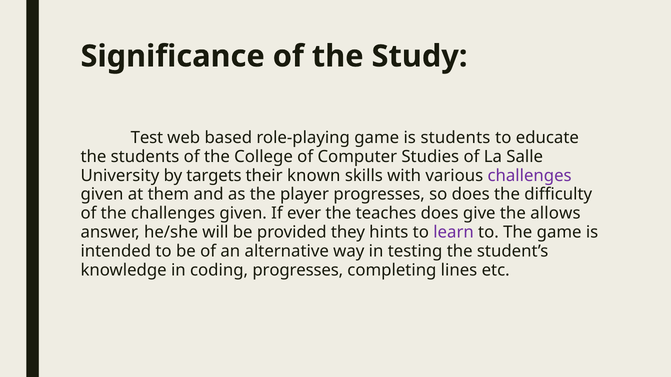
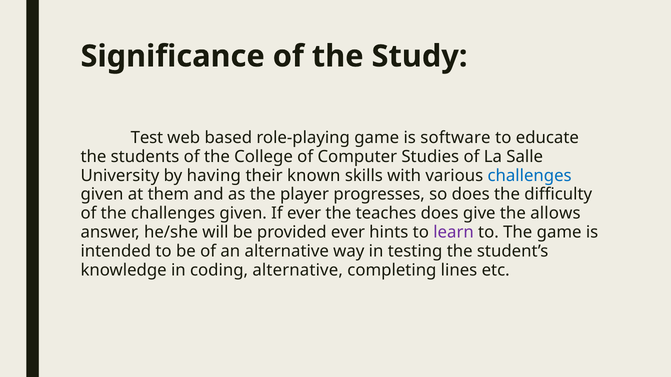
is students: students -> software (455, 138)
targets: targets -> having (214, 176)
challenges colour: purple -> blue (530, 176)
provided they: they -> ever (348, 233)
coding progresses: progresses -> alternative (298, 270)
